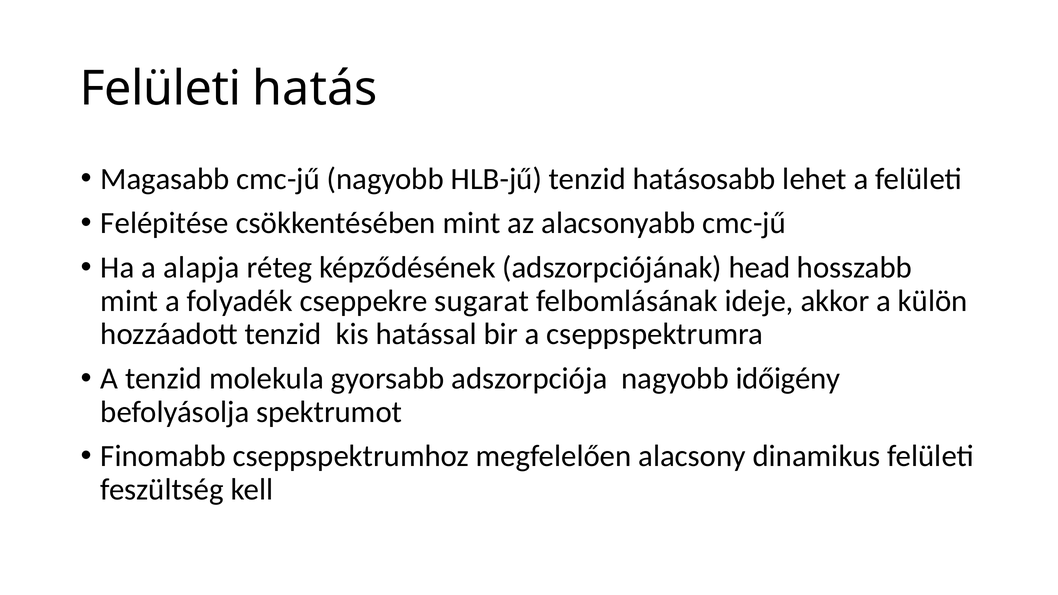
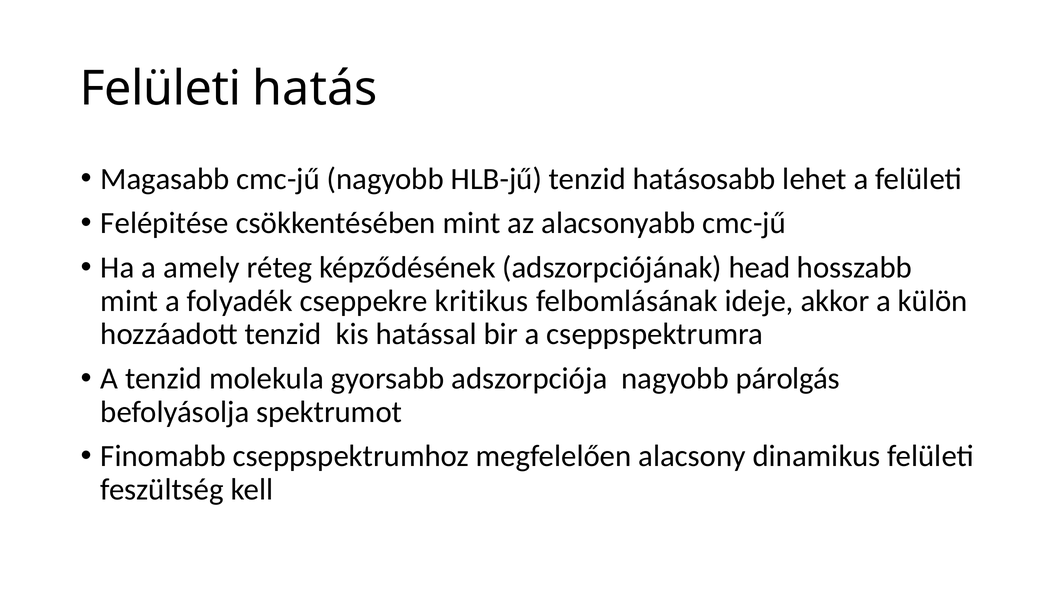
alapja: alapja -> amely (201, 268)
sugarat: sugarat -> kritikus (482, 301)
időigény: időigény -> párolgás (788, 379)
